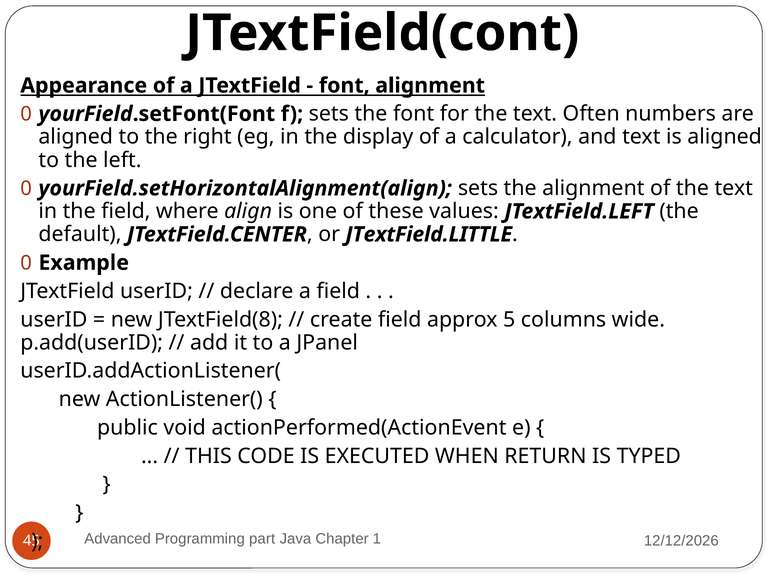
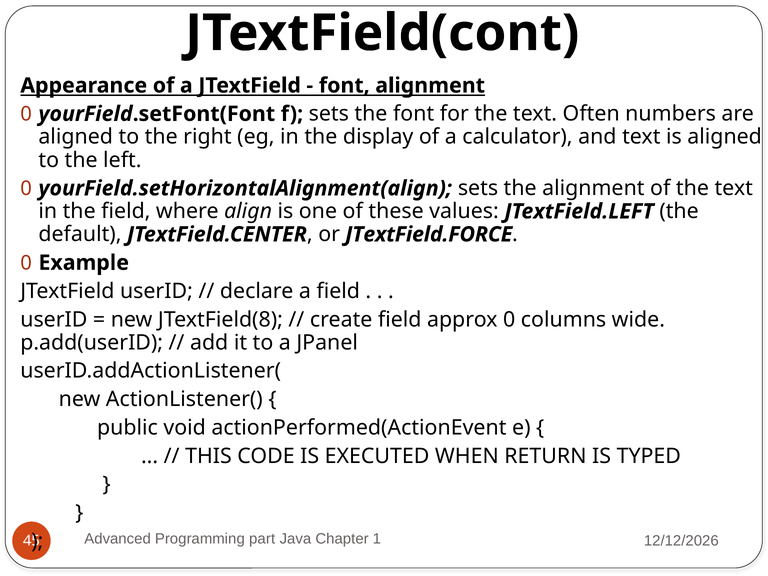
JTextField.LITTLE: JTextField.LITTLE -> JTextField.FORCE (429, 234)
approx 5: 5 -> 0 (509, 320)
